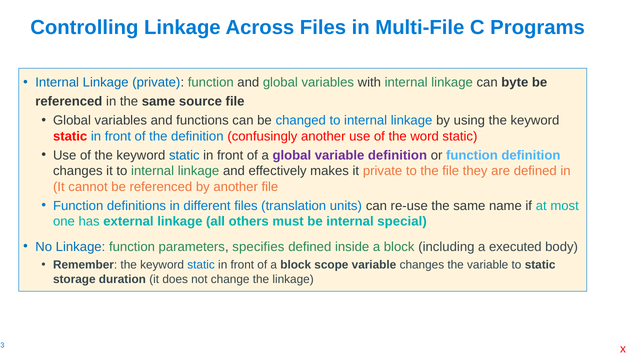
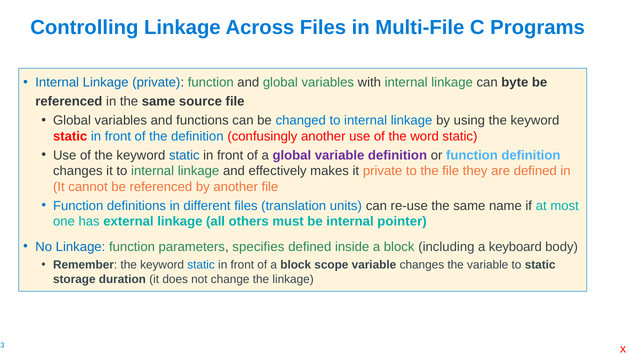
special: special -> pointer (402, 221)
executed: executed -> keyboard (515, 247)
